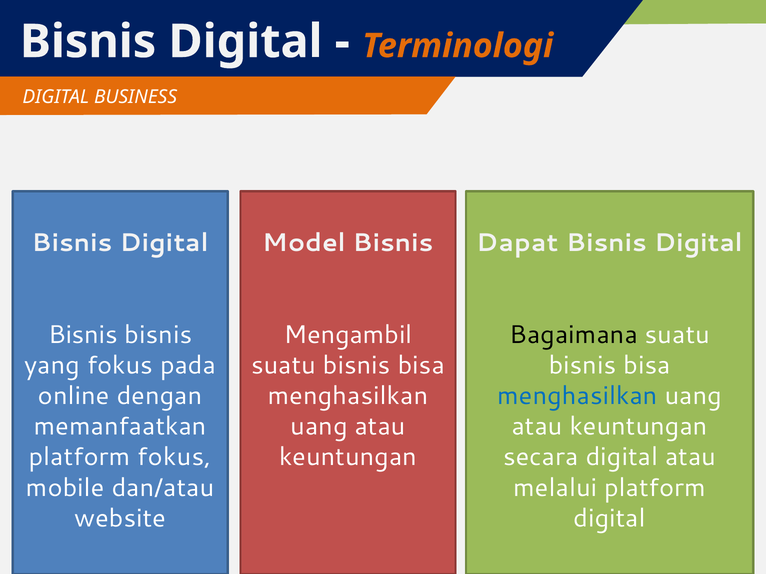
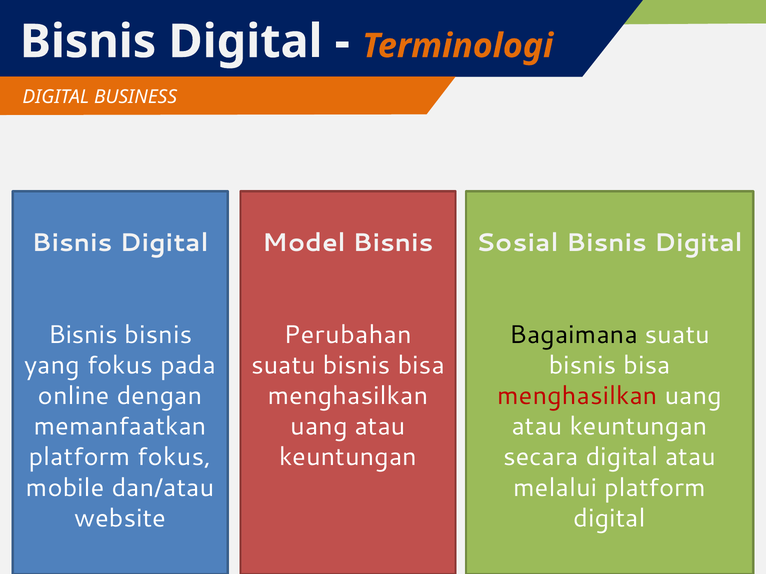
Dapat: Dapat -> Sosial (518, 243)
Mengambil: Mengambil -> Perubahan (348, 335)
menghasilkan colour: blue -> red (577, 396)
